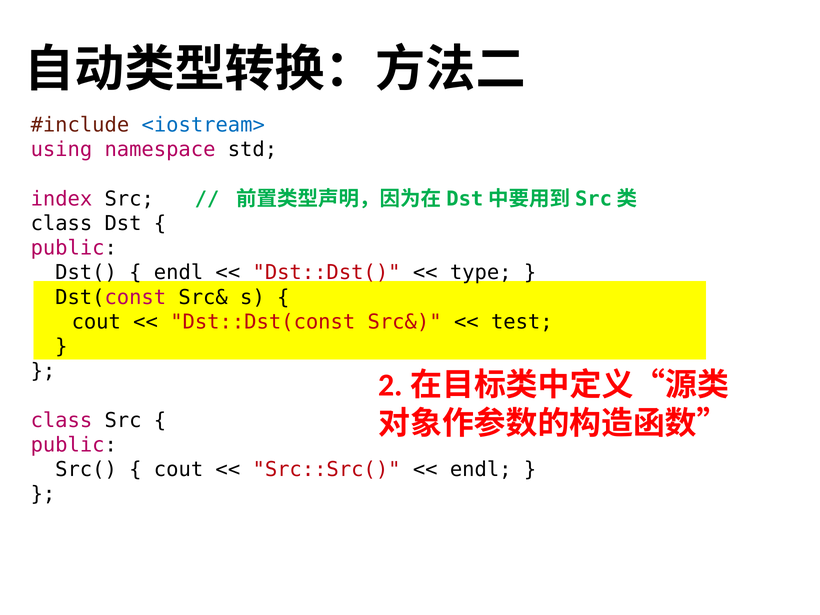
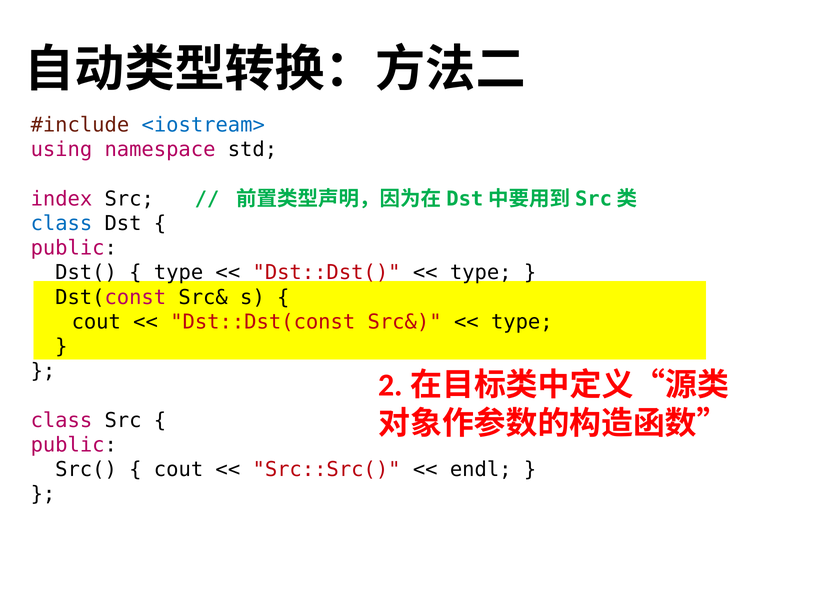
class colour: black -> blue (61, 223)
endl: endl -> type (179, 273)
test: test -> type (522, 322)
